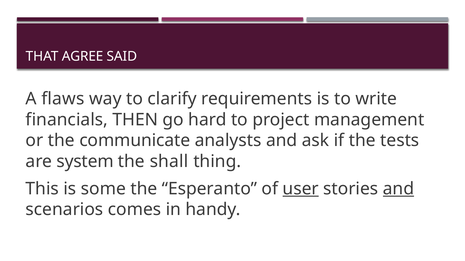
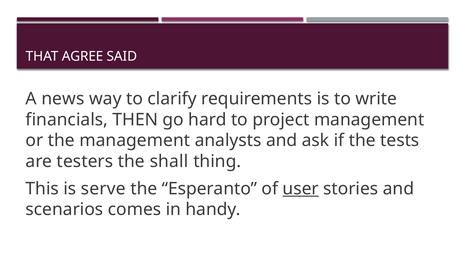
flaws: flaws -> news (63, 99)
the communicate: communicate -> management (135, 141)
system: system -> testers (85, 162)
some: some -> serve (103, 189)
and underline: present -> none (398, 189)
